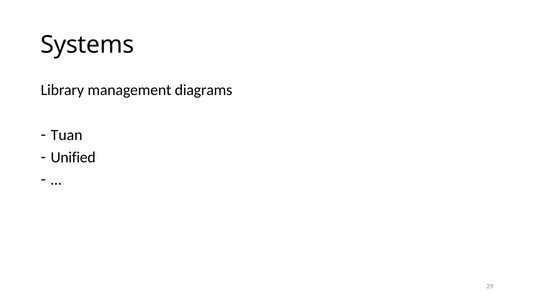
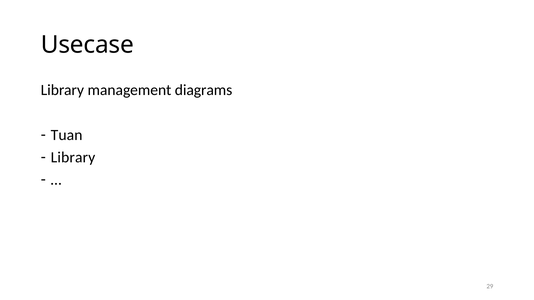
Systems: Systems -> Usecase (87, 45)
Unified: Unified -> Library (73, 157)
